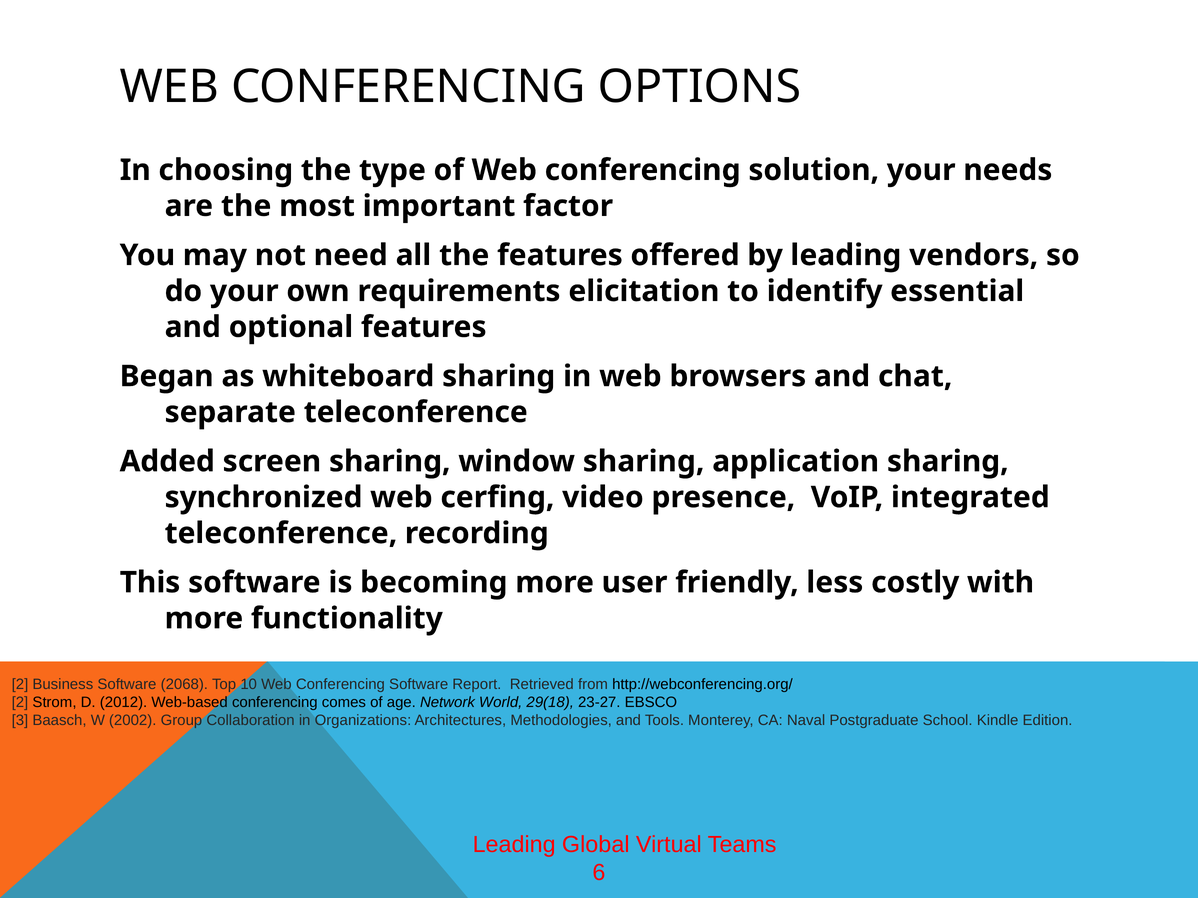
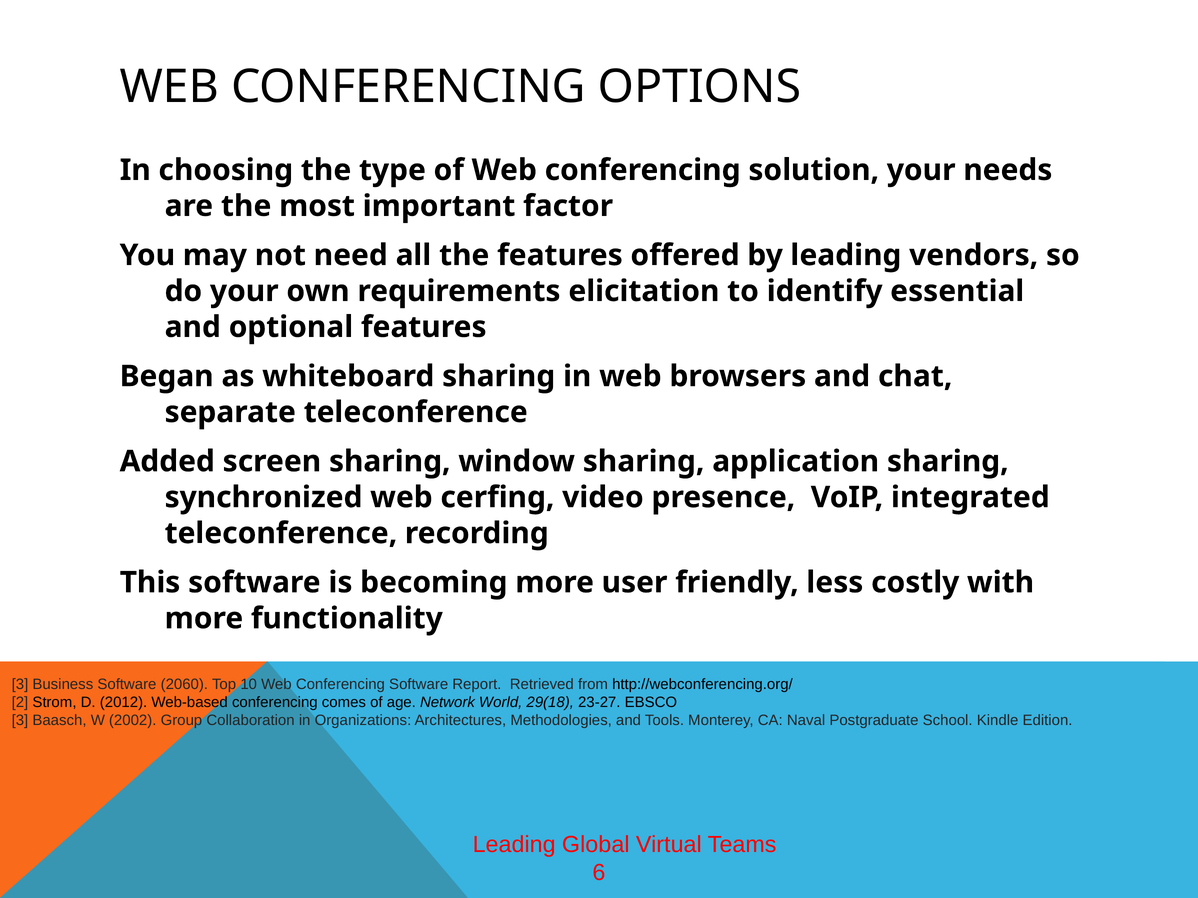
2: 2 -> 3 (20, 685)
2068: 2068 -> 2060 (184, 685)
